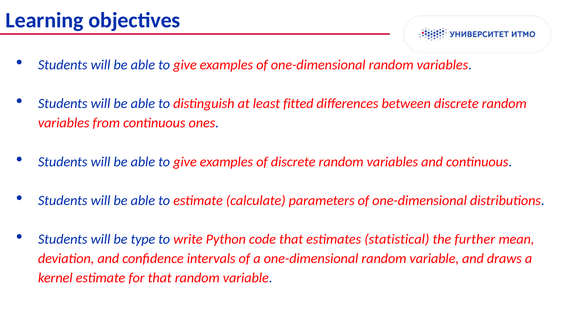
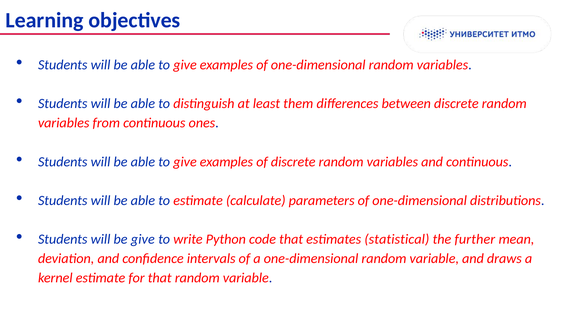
fitted: fitted -> them (298, 104)
be type: type -> give (143, 240)
